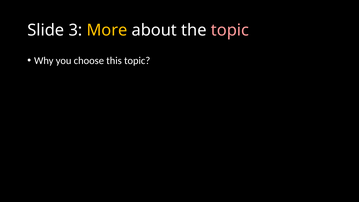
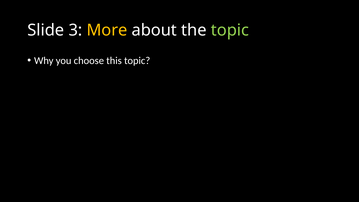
topic colour: pink -> light green (230, 30)
